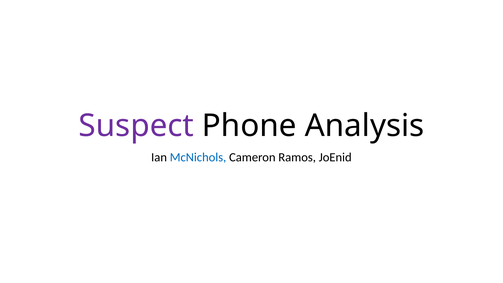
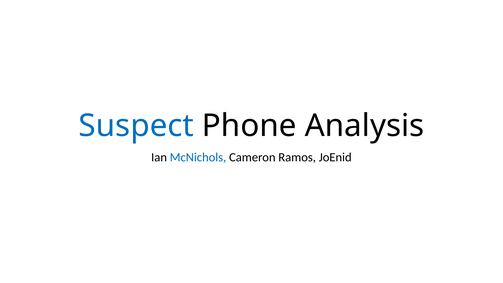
Suspect colour: purple -> blue (136, 126)
